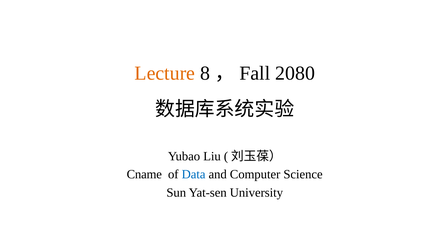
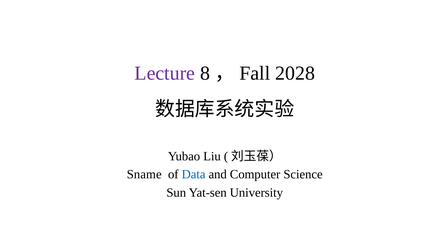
Lecture colour: orange -> purple (165, 73)
2080: 2080 -> 2028 (295, 73)
Cname: Cname -> Sname (144, 174)
